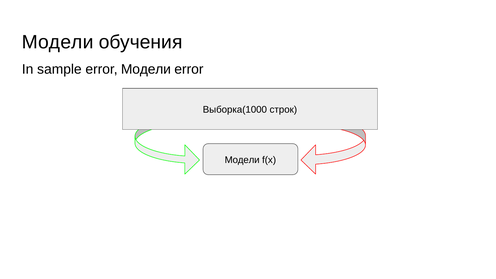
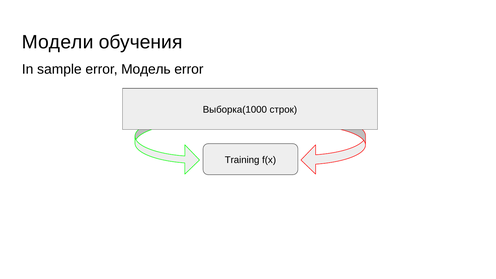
sample error Модели: Модели -> Модель (146, 69)
Модели: Модели -> Training (242, 160)
